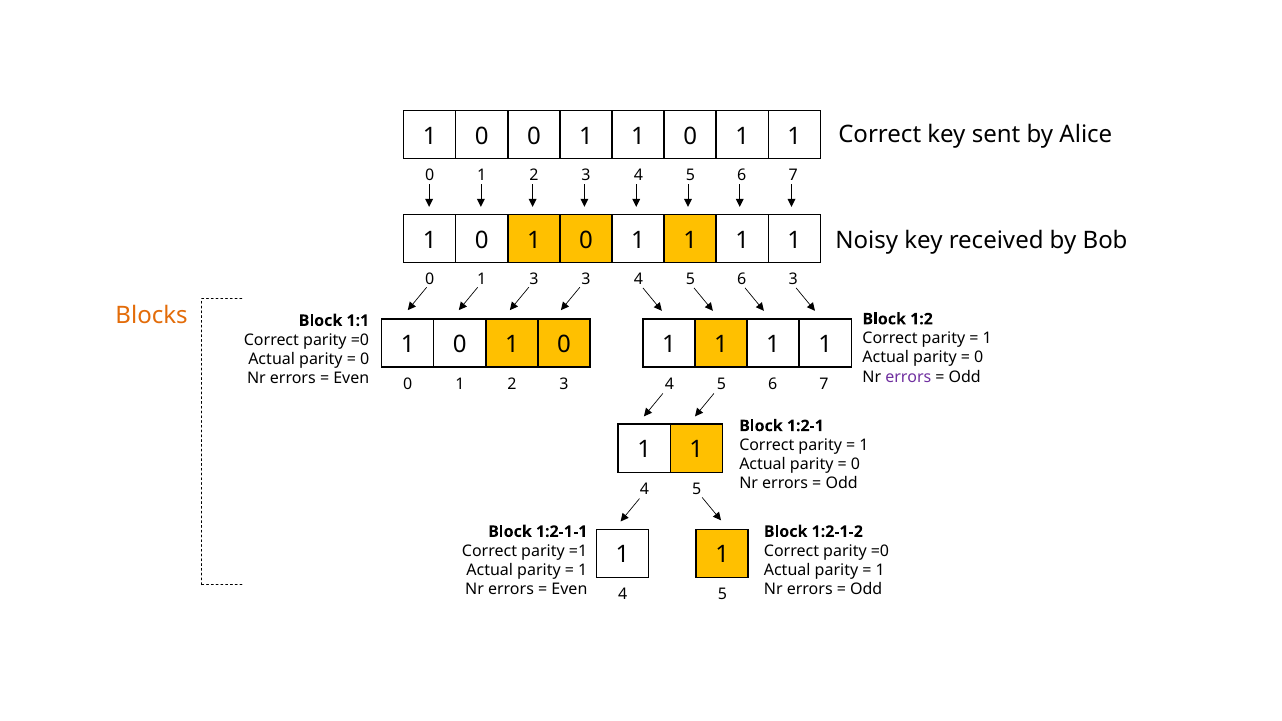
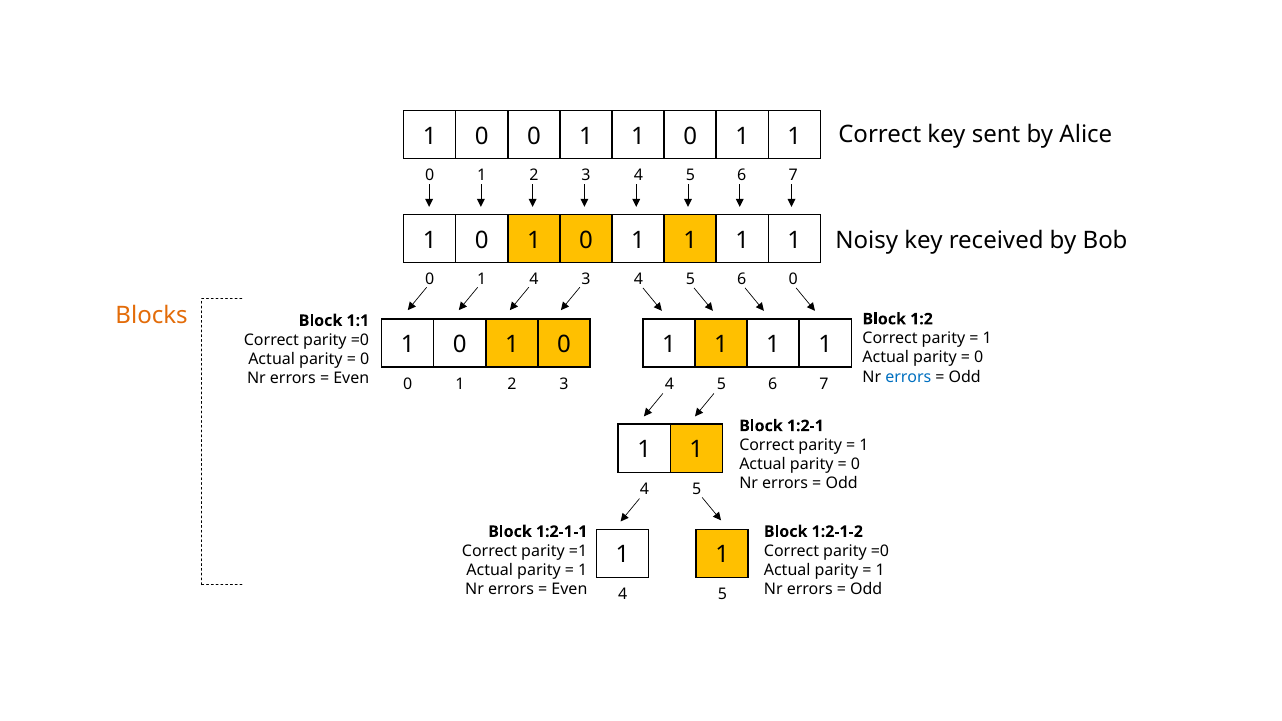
0 1 3: 3 -> 4 (534, 279)
6 3: 3 -> 0 (793, 279)
errors colour: purple -> blue (908, 377)
